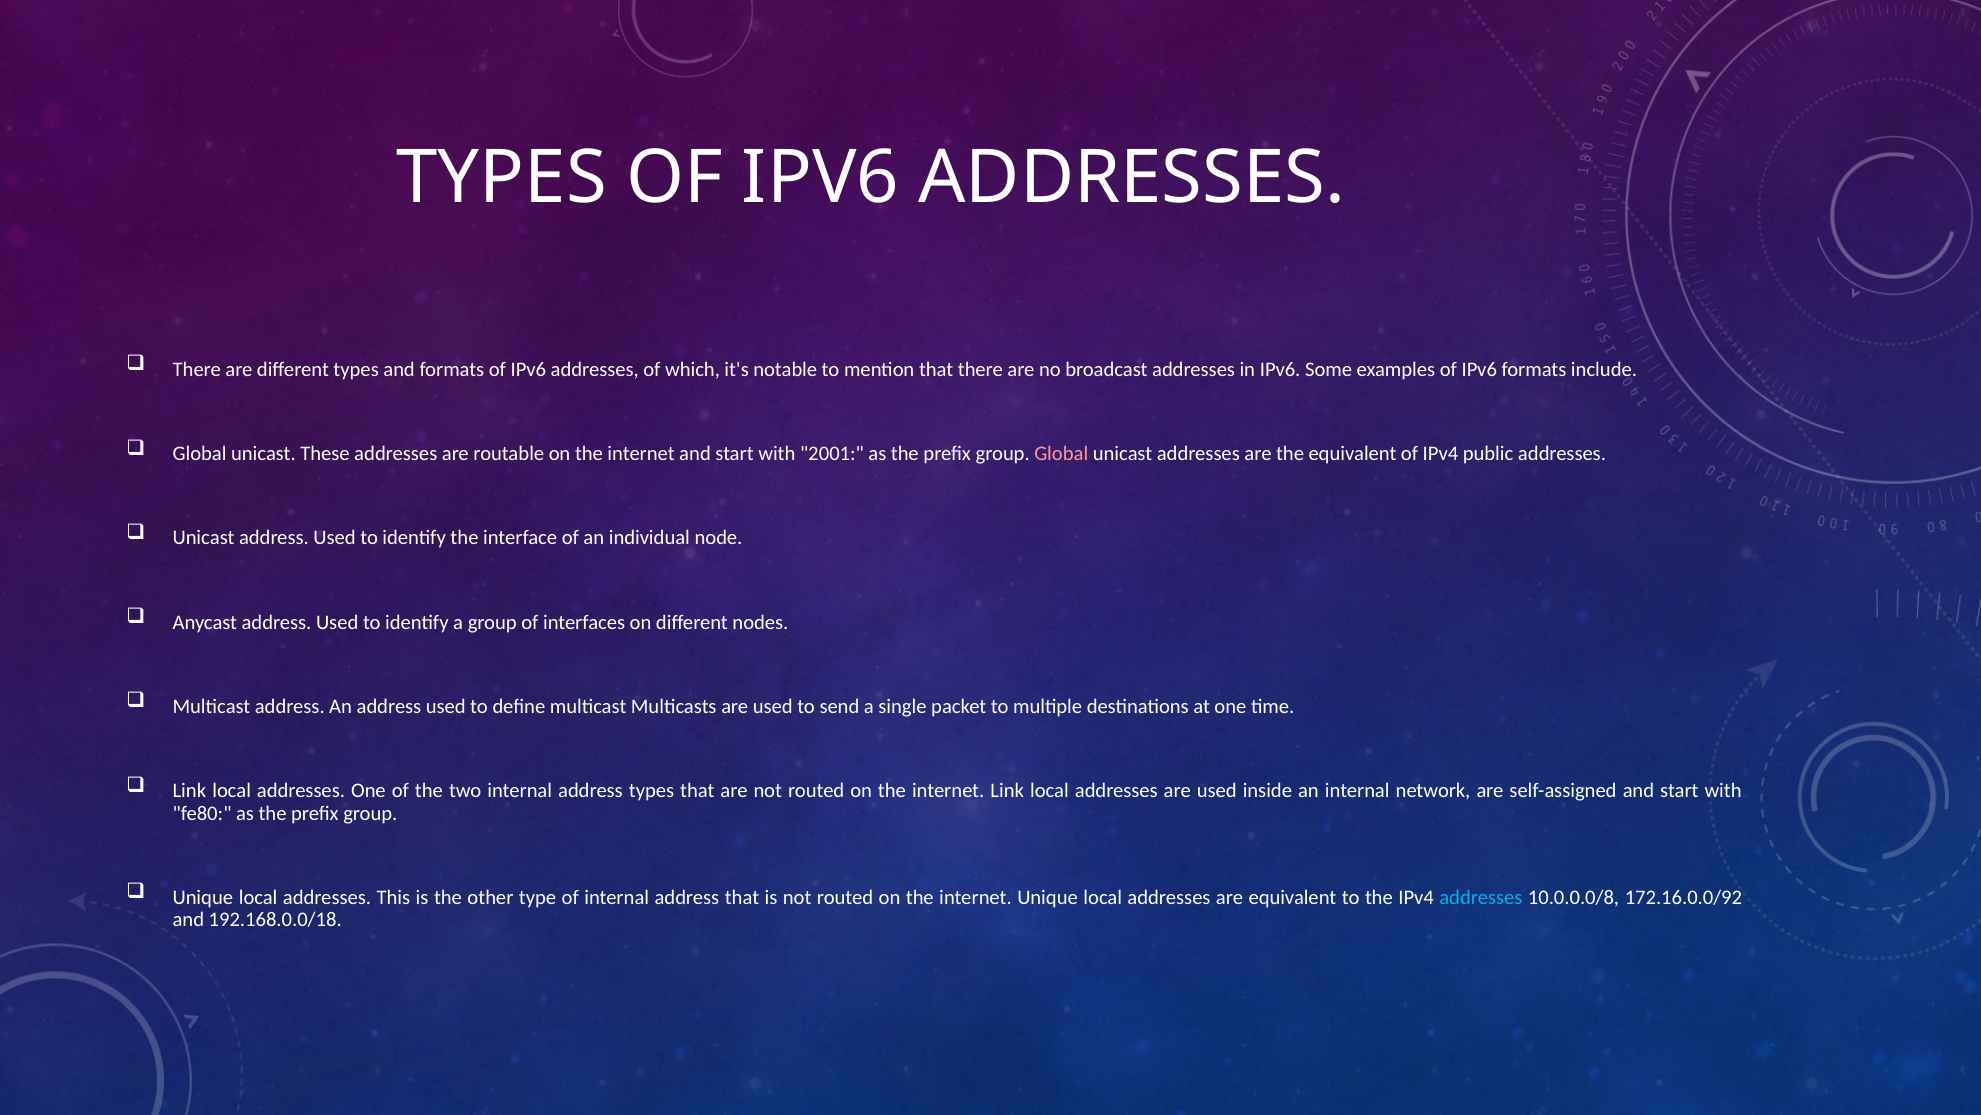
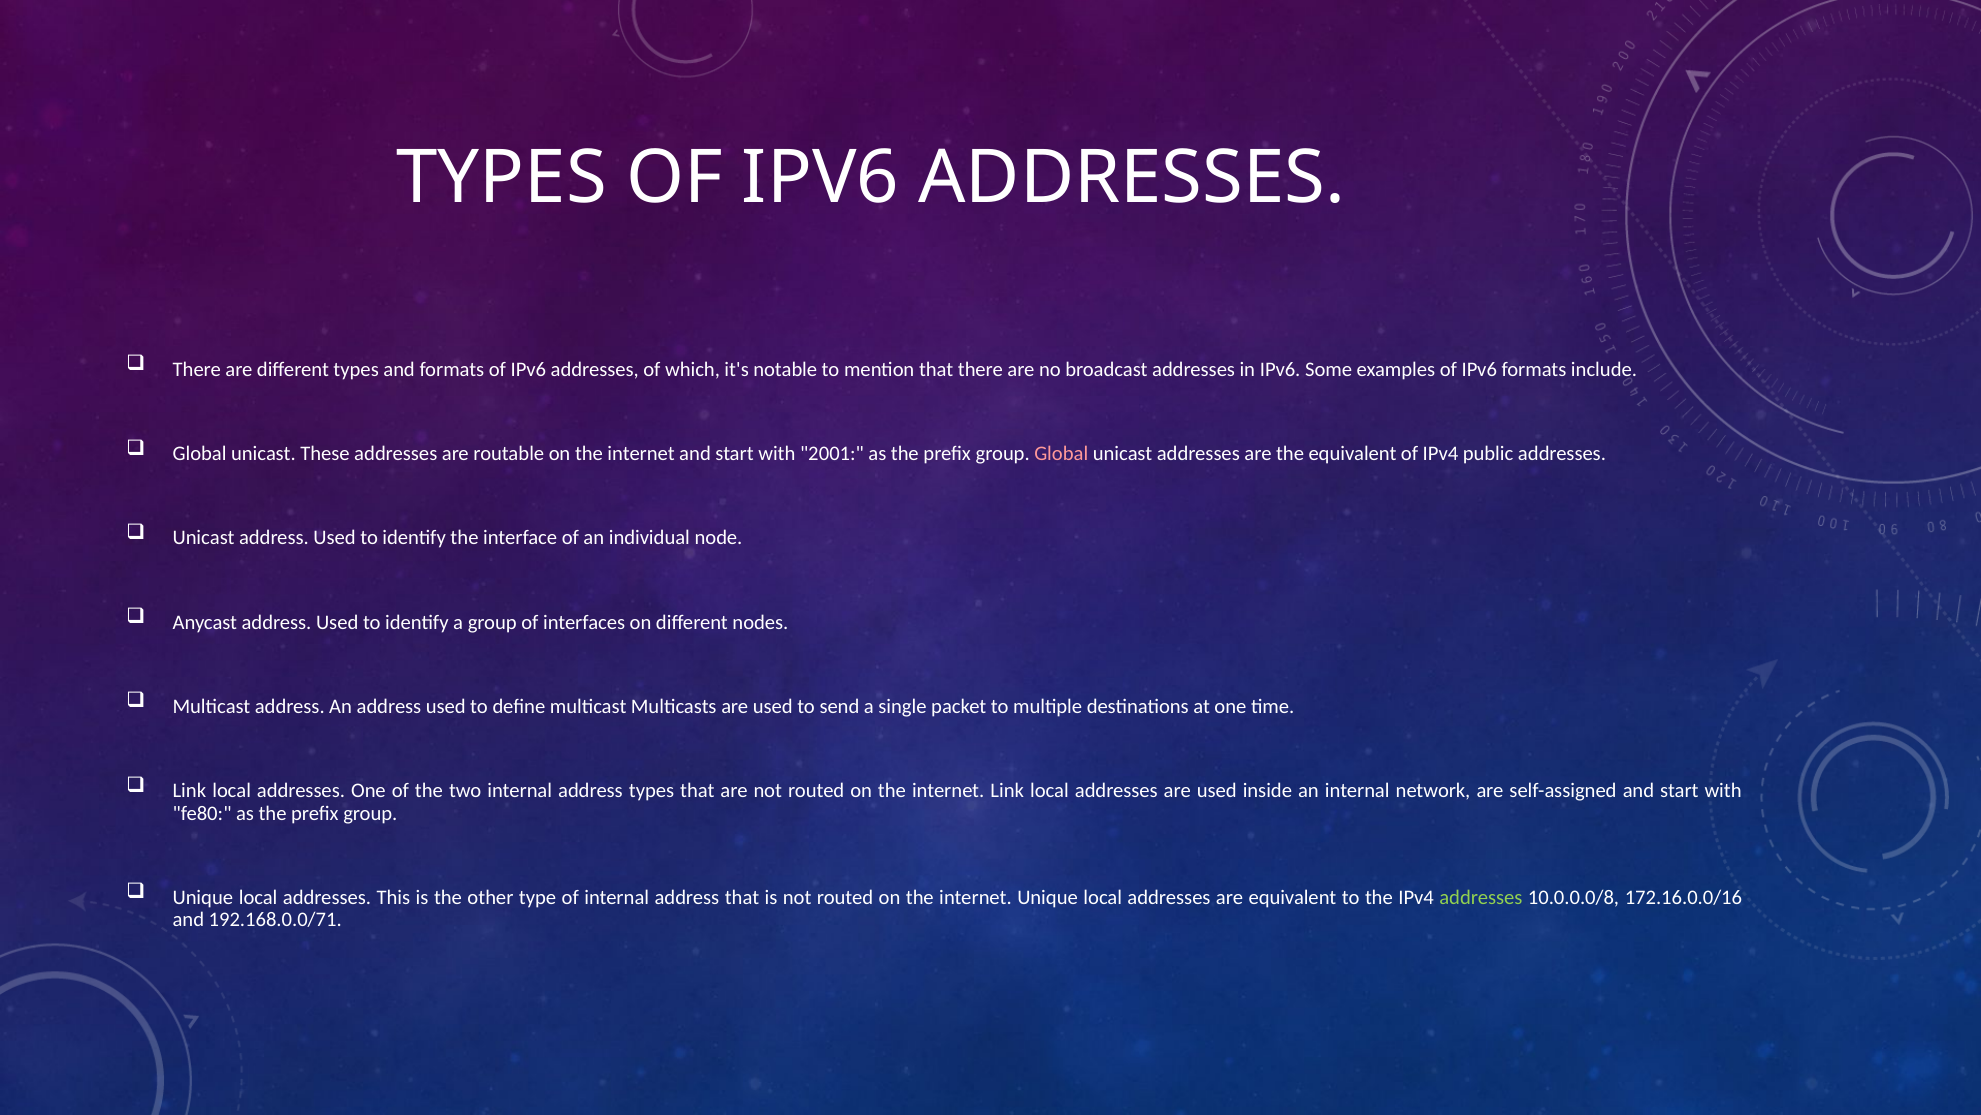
addresses colour: light blue -> light green (1481, 897)
172.16.0.0/92: 172.16.0.0/92 -> 172.16.0.0/16 (1683, 897)
192.168.0.0/18: 192.168.0.0/18 -> 192.168.0.0/71 (275, 919)
